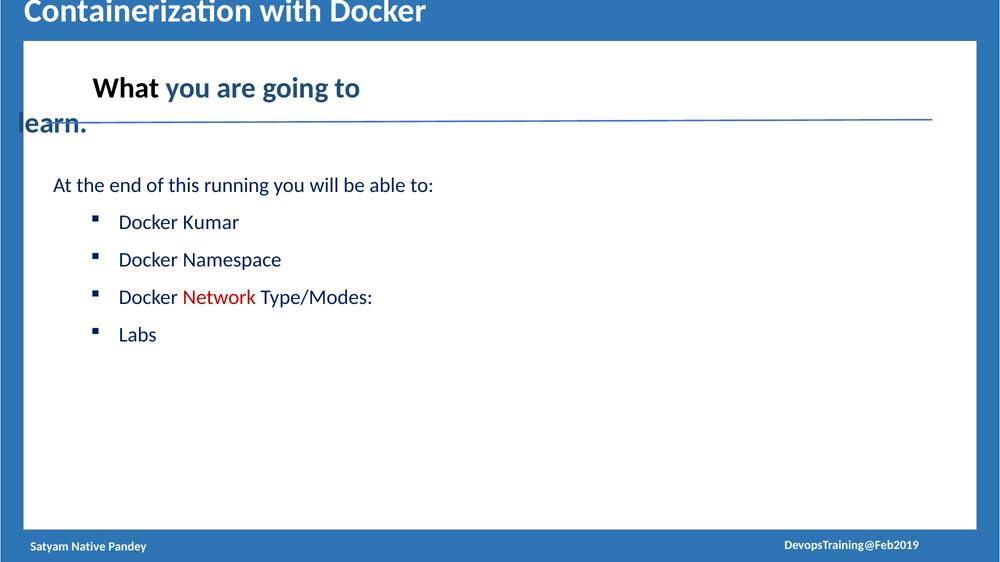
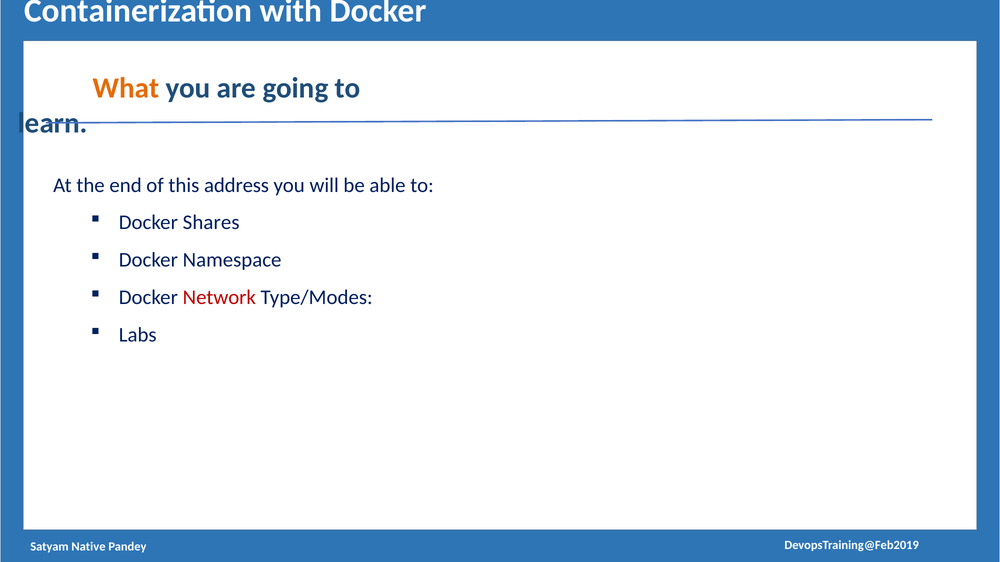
What colour: black -> orange (126, 88)
running: running -> address (237, 185)
Kumar: Kumar -> Shares (211, 223)
